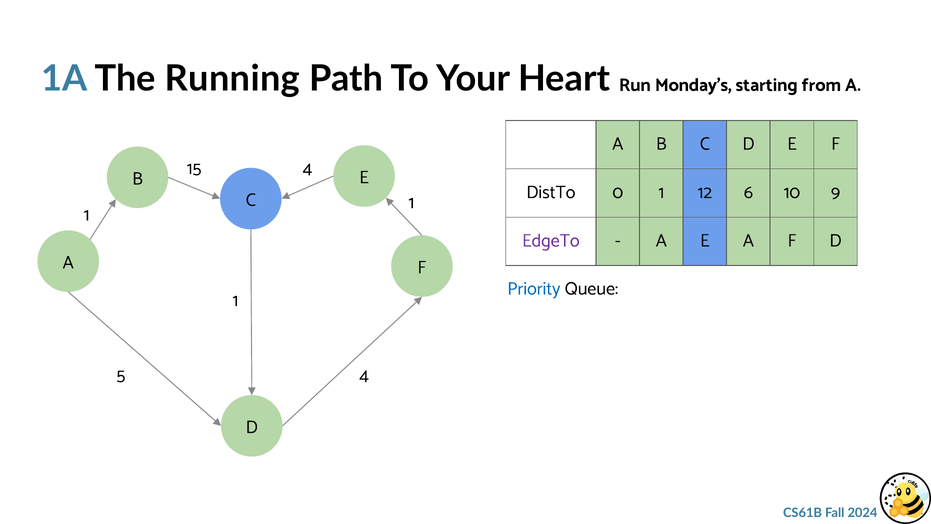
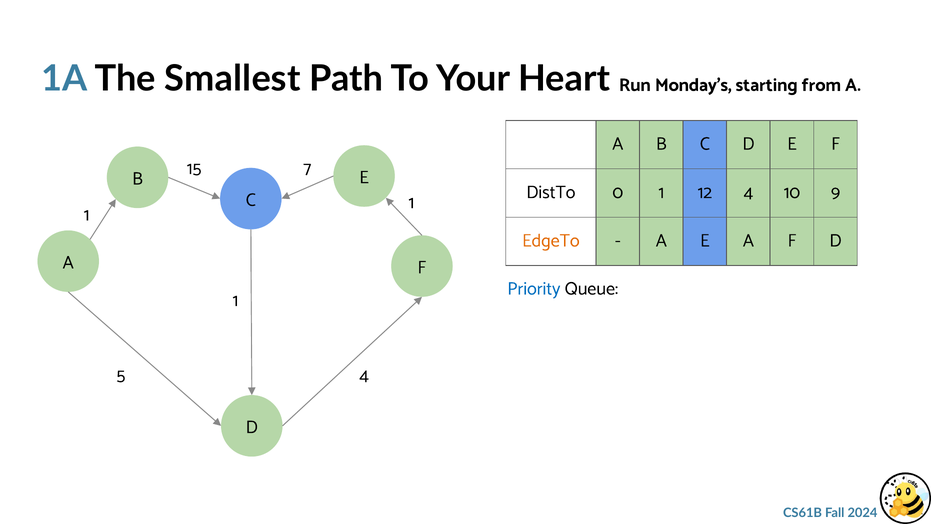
Running: Running -> Smallest (232, 79)
15 4: 4 -> 7 (307, 168)
12 6: 6 -> 4 (748, 192)
EdgeTo colour: purple -> orange (551, 240)
